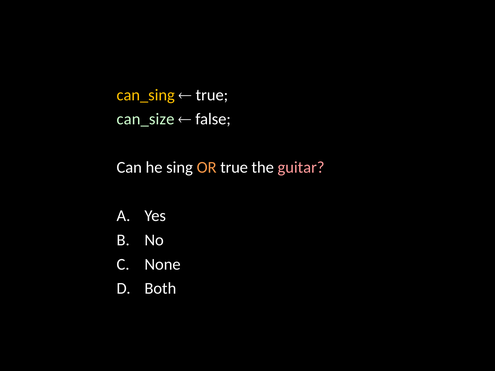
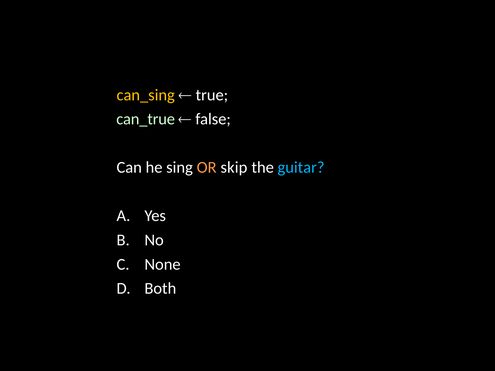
can_size: can_size -> can_true (146, 119)
OR true: true -> skip (234, 168)
guitar colour: pink -> light blue (301, 168)
